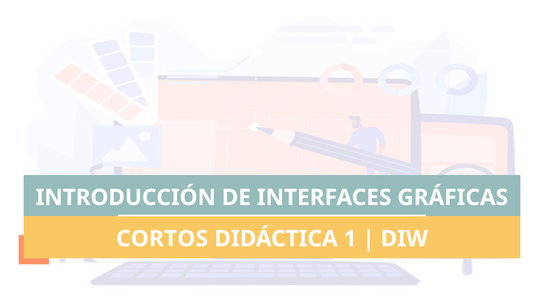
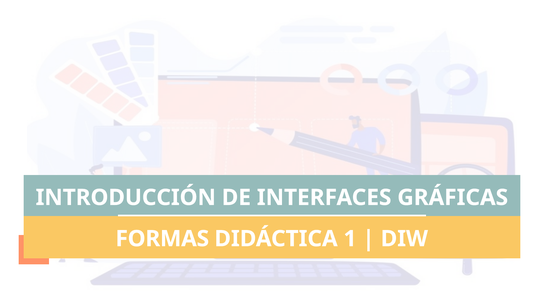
CORTOS: CORTOS -> FORMAS (162, 239)
